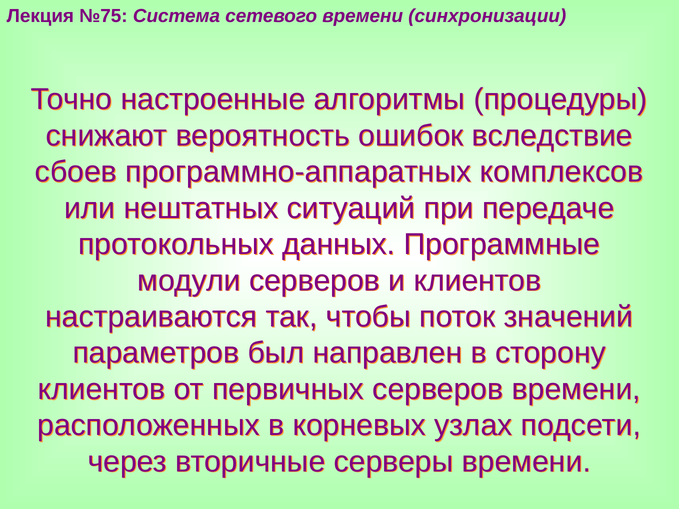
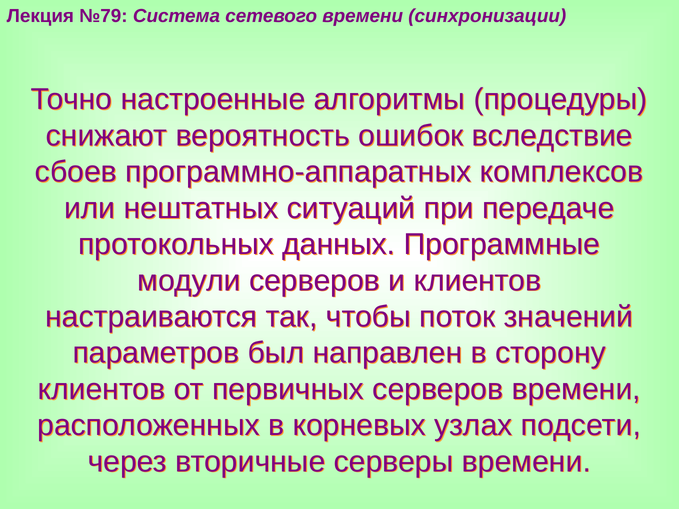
№75: №75 -> №79 (103, 16)
